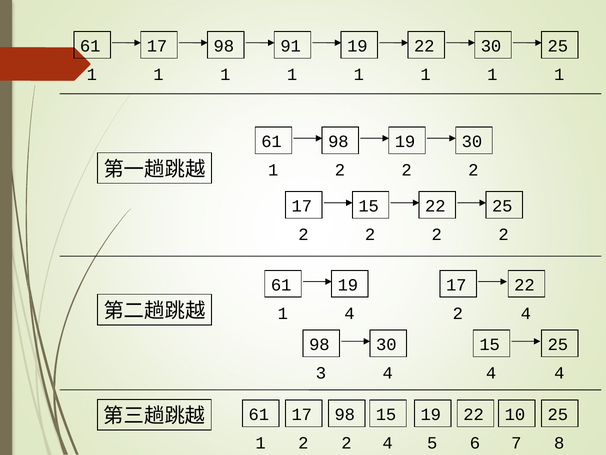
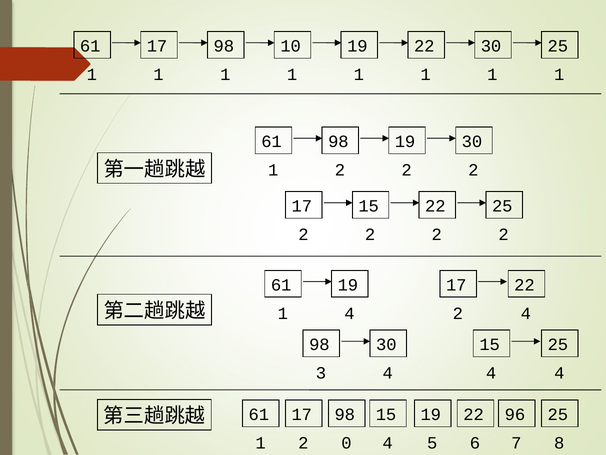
91: 91 -> 10 (291, 46)
10: 10 -> 96 (515, 414)
2: 2 -> 0 (346, 443)
